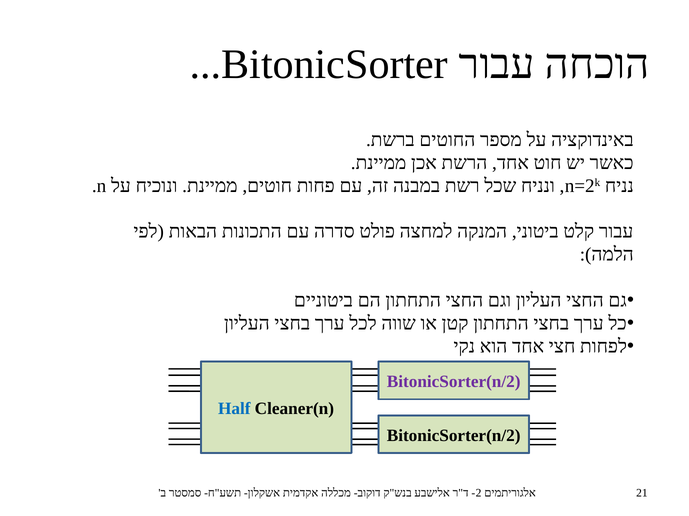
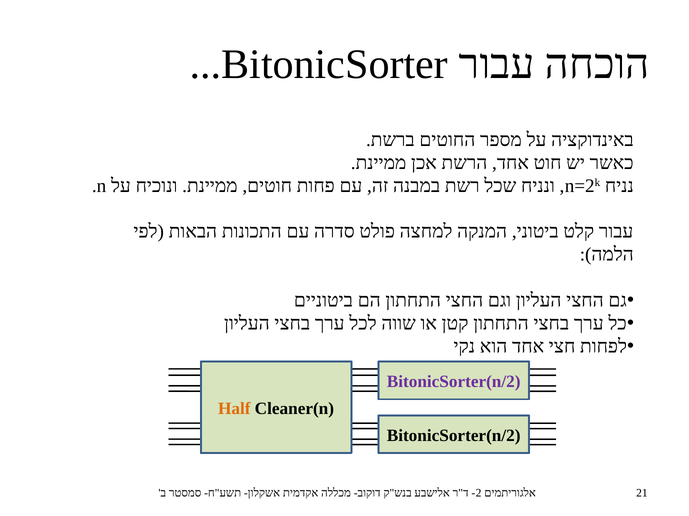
Half colour: blue -> orange (234, 409)
